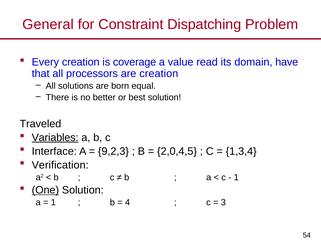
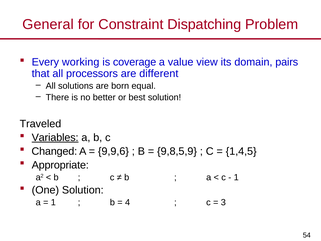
Every creation: creation -> working (81, 62)
read: read -> view (207, 62)
have: have -> pairs (287, 62)
are creation: creation -> different (159, 74)
Interface: Interface -> Changed (54, 151)
9,2,3: 9,2,3 -> 9,9,6 (113, 151)
2,0,4,5: 2,0,4,5 -> 9,8,5,9 (177, 151)
1,3,4: 1,3,4 -> 1,4,5 (241, 151)
Verification: Verification -> Appropriate (60, 165)
One underline: present -> none (45, 190)
